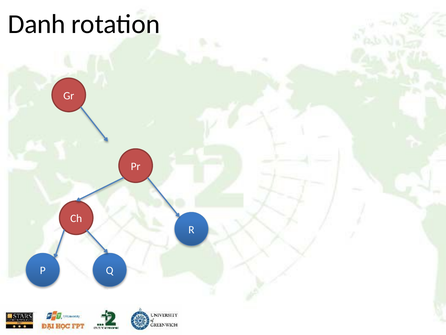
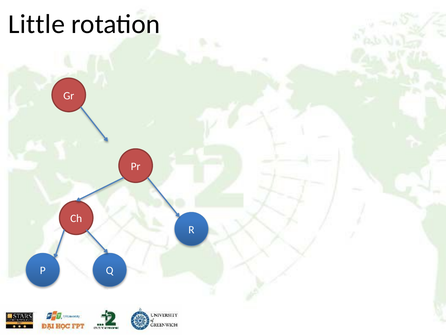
Danh: Danh -> Little (37, 24)
